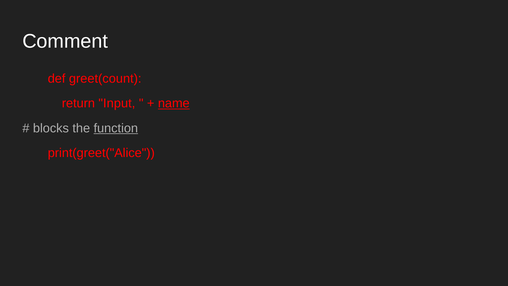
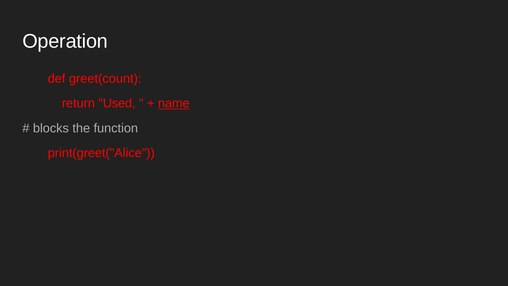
Comment: Comment -> Operation (65, 41)
Input: Input -> Used (117, 103)
function underline: present -> none (116, 128)
